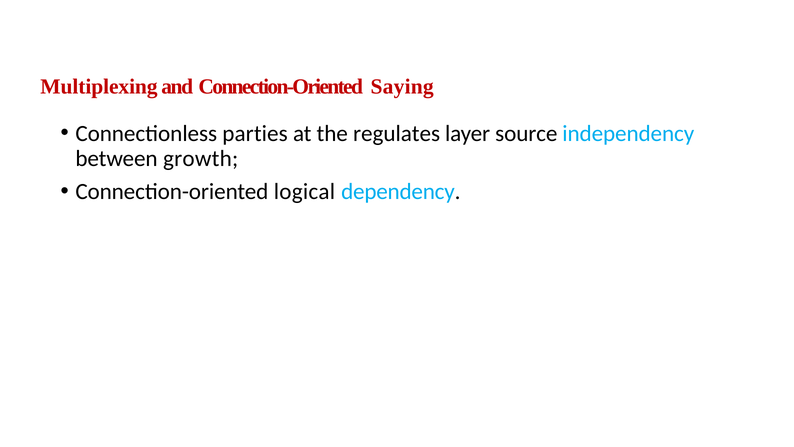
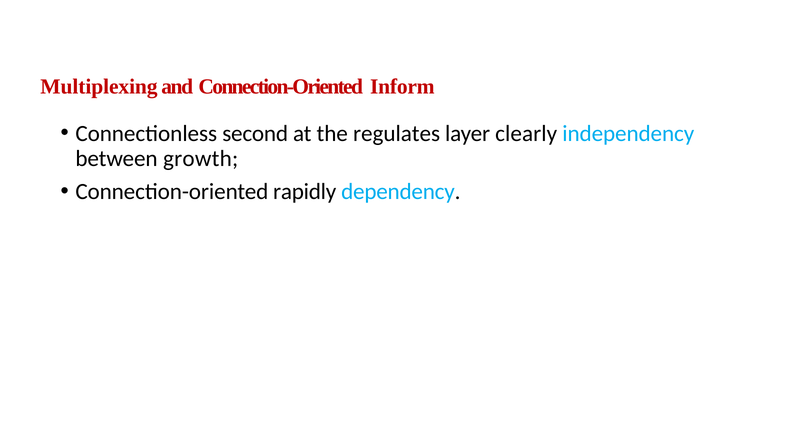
Saying: Saying -> Inform (402, 86)
parties: parties -> second (255, 133)
source: source -> clearly (526, 133)
logical: logical -> rapidly (305, 191)
